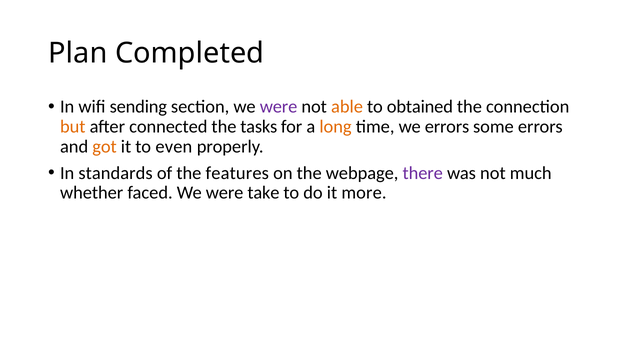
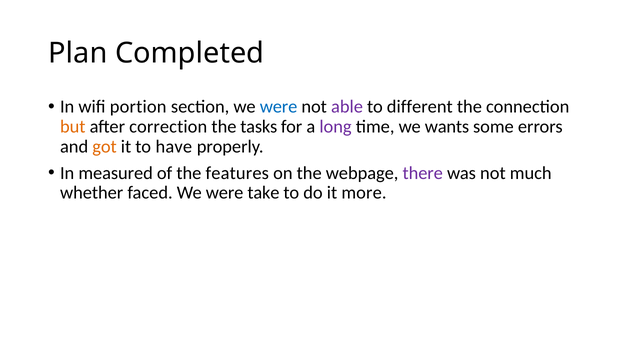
sending: sending -> portion (138, 107)
were colour: purple -> blue (279, 107)
able colour: orange -> purple (347, 107)
obtained: obtained -> different (420, 107)
connected: connected -> correction (168, 127)
long colour: orange -> purple (336, 127)
we errors: errors -> wants (447, 127)
even: even -> have (174, 147)
standards: standards -> measured (116, 173)
